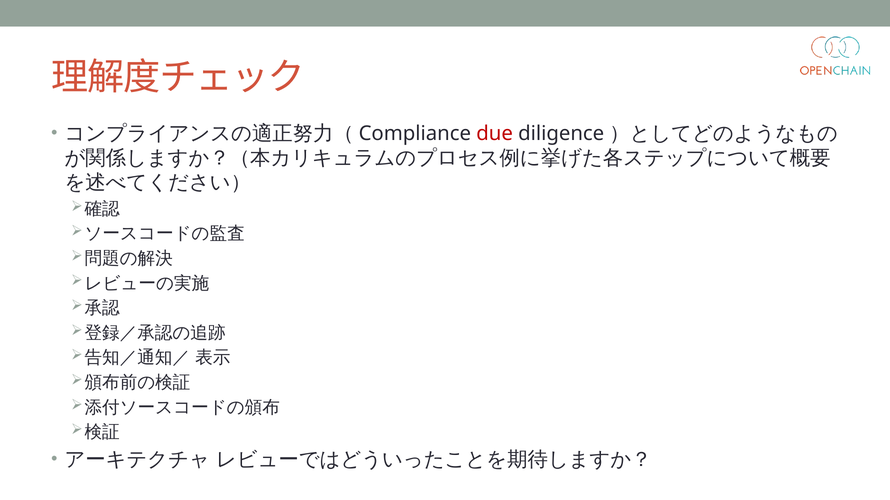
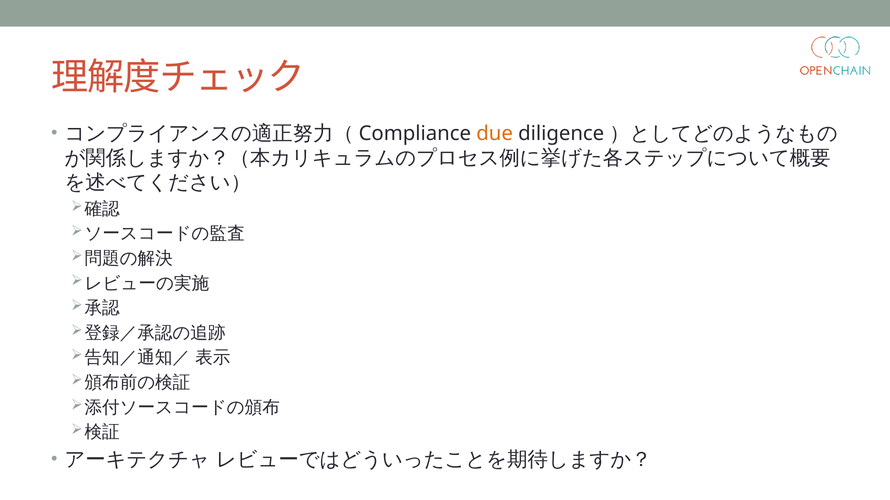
due colour: red -> orange (495, 134)
